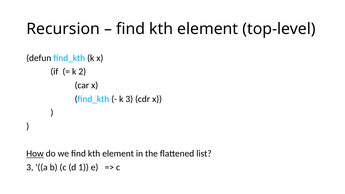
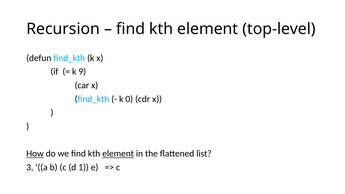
2: 2 -> 9 (82, 72)
k 3: 3 -> 0 (129, 99)
element underline: none -> present (118, 154)
